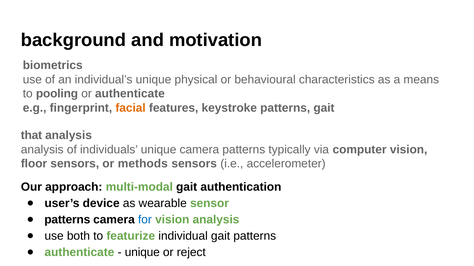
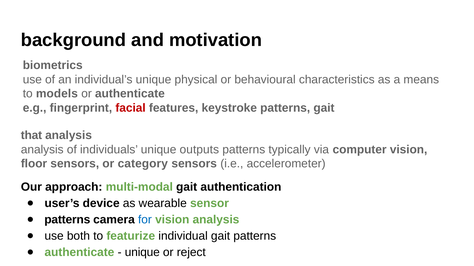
pooling: pooling -> models (57, 94)
facial colour: orange -> red (131, 108)
unique camera: camera -> outputs (199, 150)
methods: methods -> category (143, 164)
